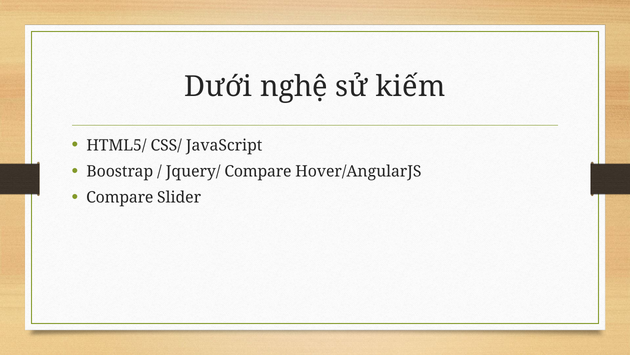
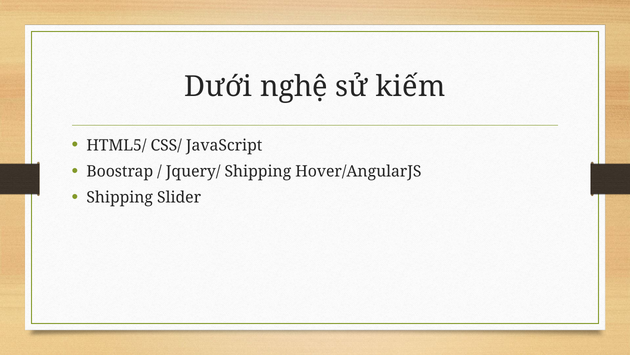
Jquery/ Compare: Compare -> Shipping (258, 171)
Compare: Compare -> Shipping (120, 197)
